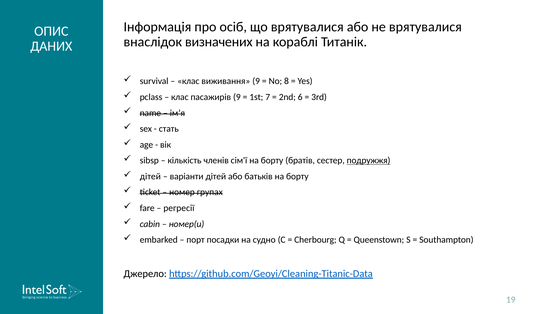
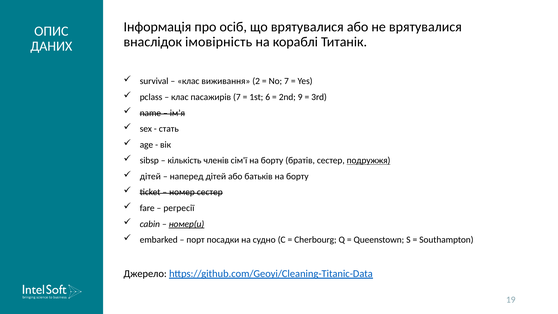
визначених: визначених -> імовірність (219, 42)
виживання 9: 9 -> 2 (256, 81)
No 8: 8 -> 7 (286, 81)
пасажирів 9: 9 -> 7 (237, 97)
7: 7 -> 6 (268, 97)
6: 6 -> 9 (300, 97)
варіанти: варіанти -> наперед (187, 176)
номер групах: групах -> сестер (210, 192)
номер(и underline: none -> present (186, 224)
